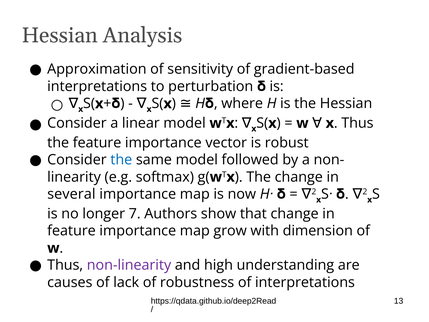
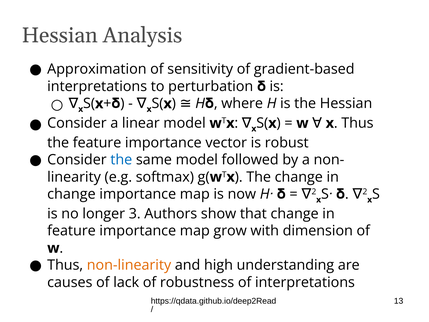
several: several -> change (71, 194)
7: 7 -> 3 (135, 214)
non-linearity colour: purple -> orange (129, 265)
